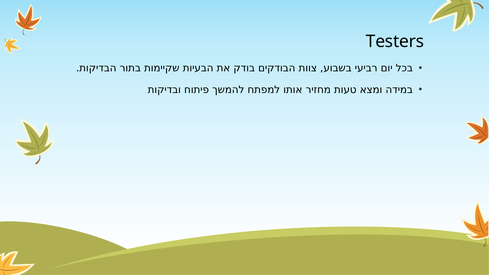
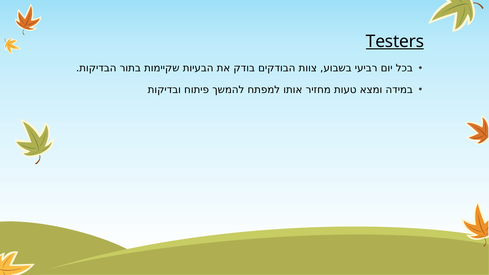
Testers underline: none -> present (395, 41)
